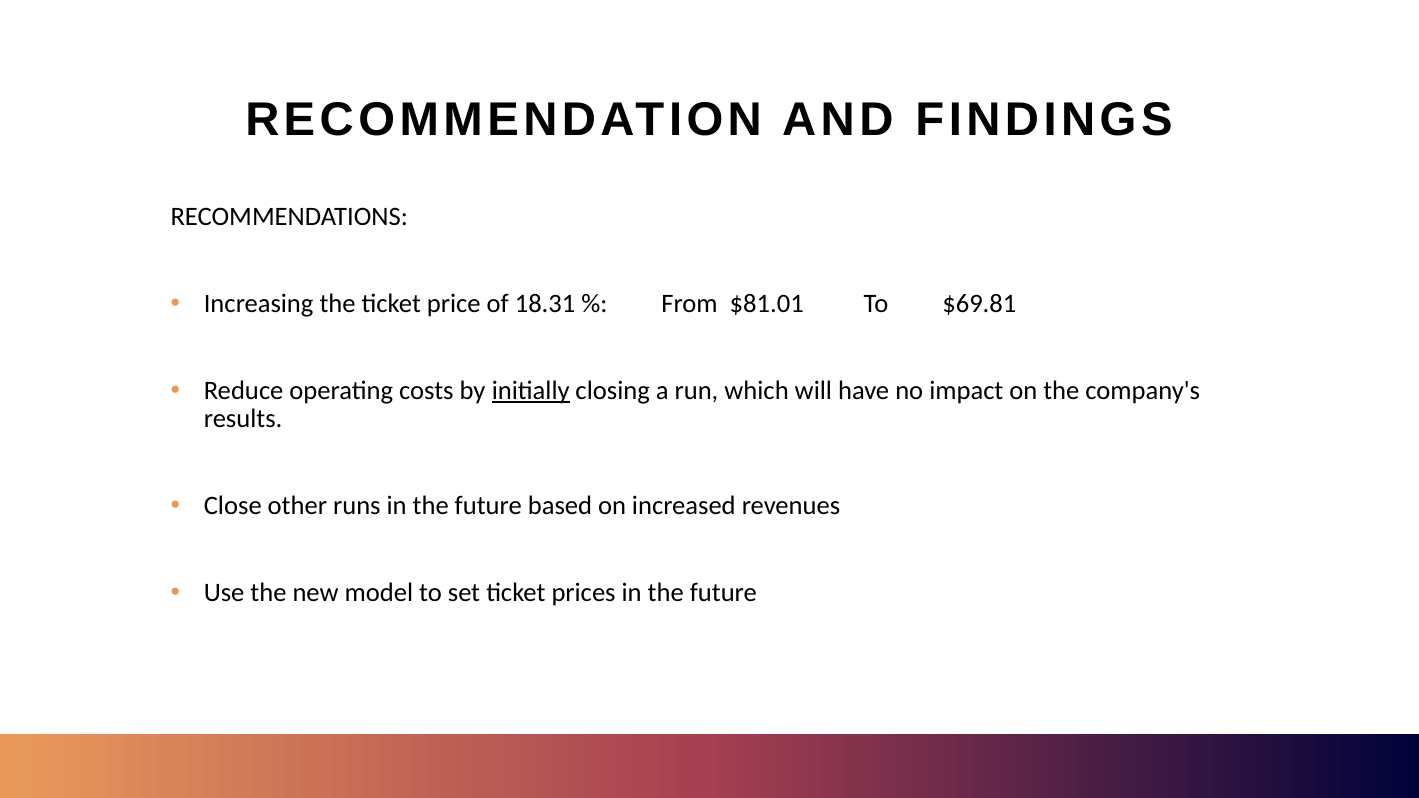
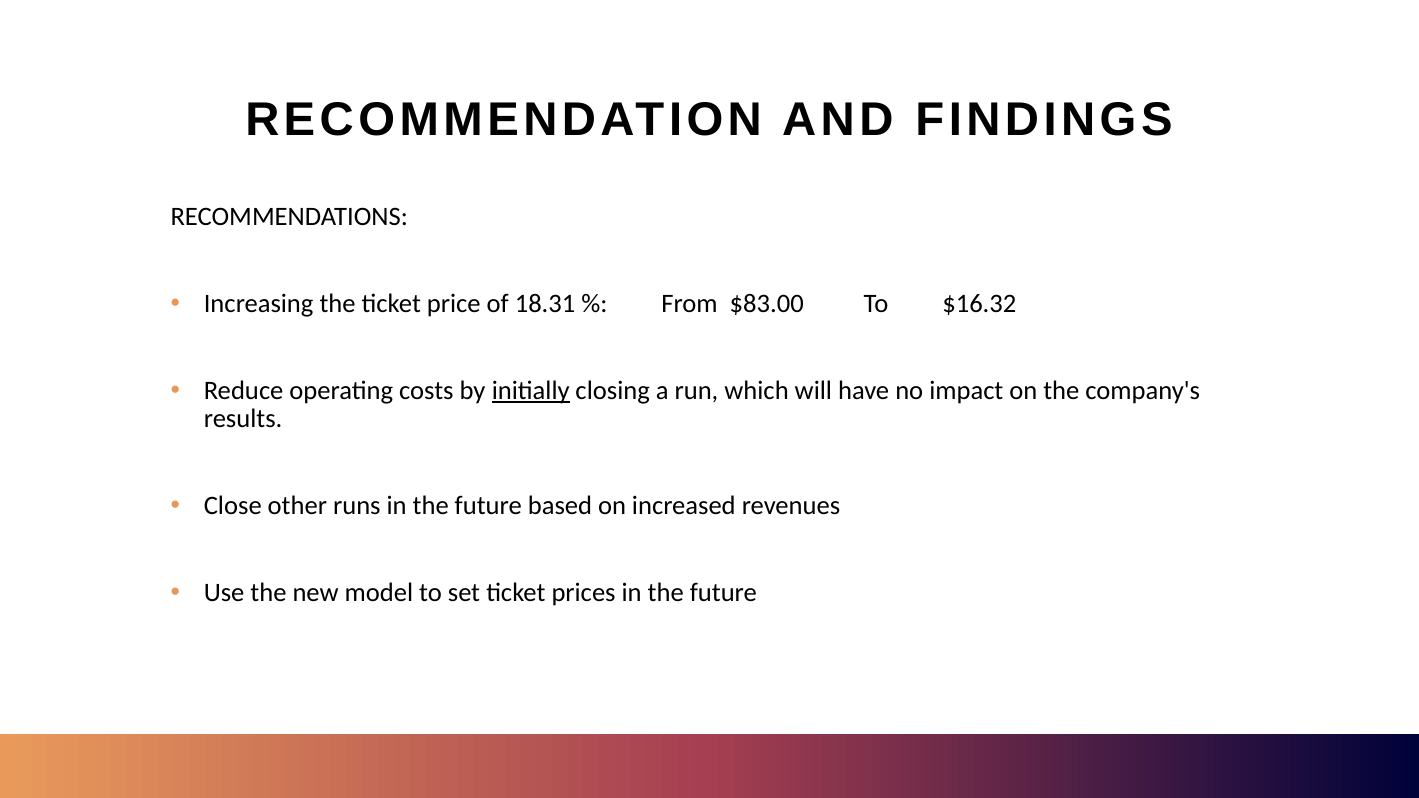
$81.01: $81.01 -> $83.00 (767, 303)
$69.81: $69.81 -> $16.32 (979, 303)
